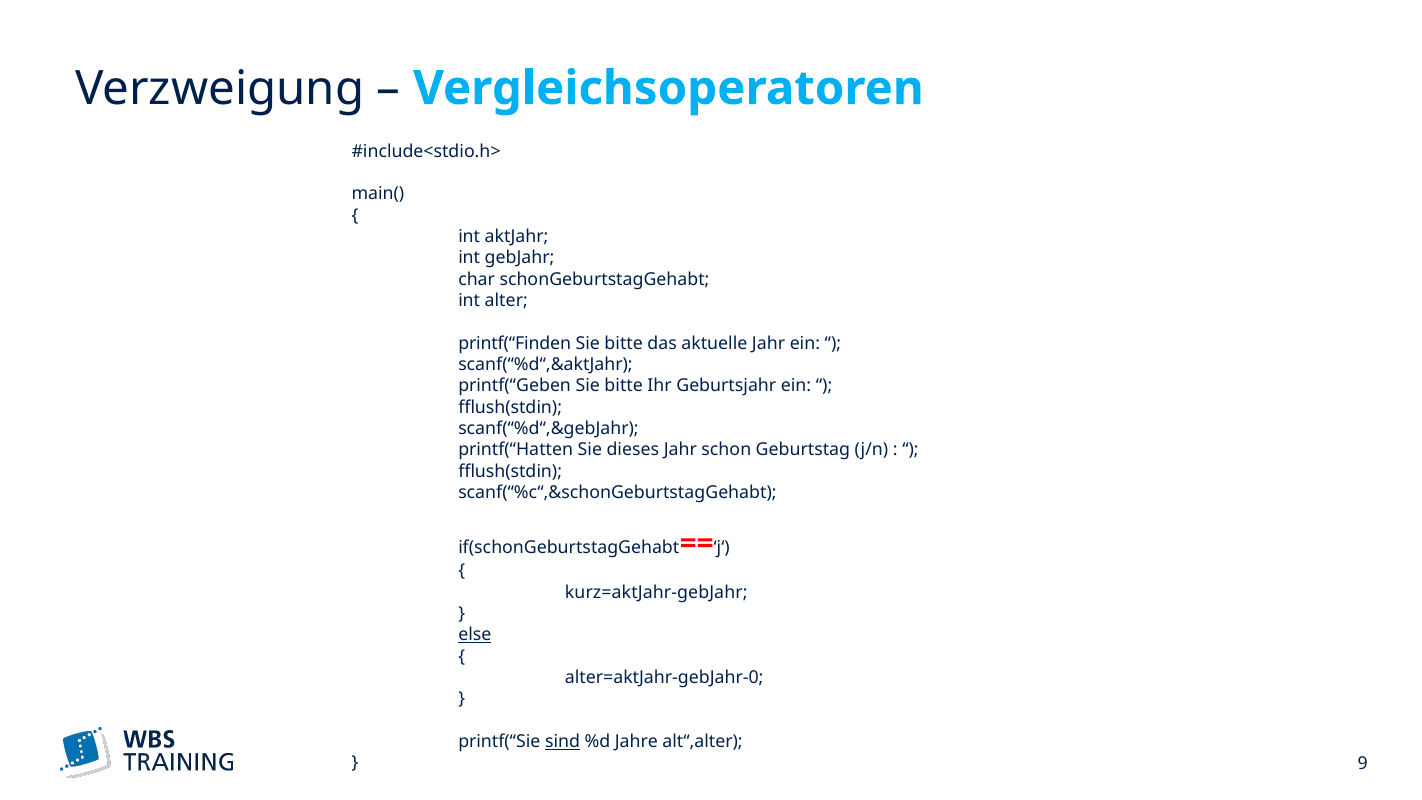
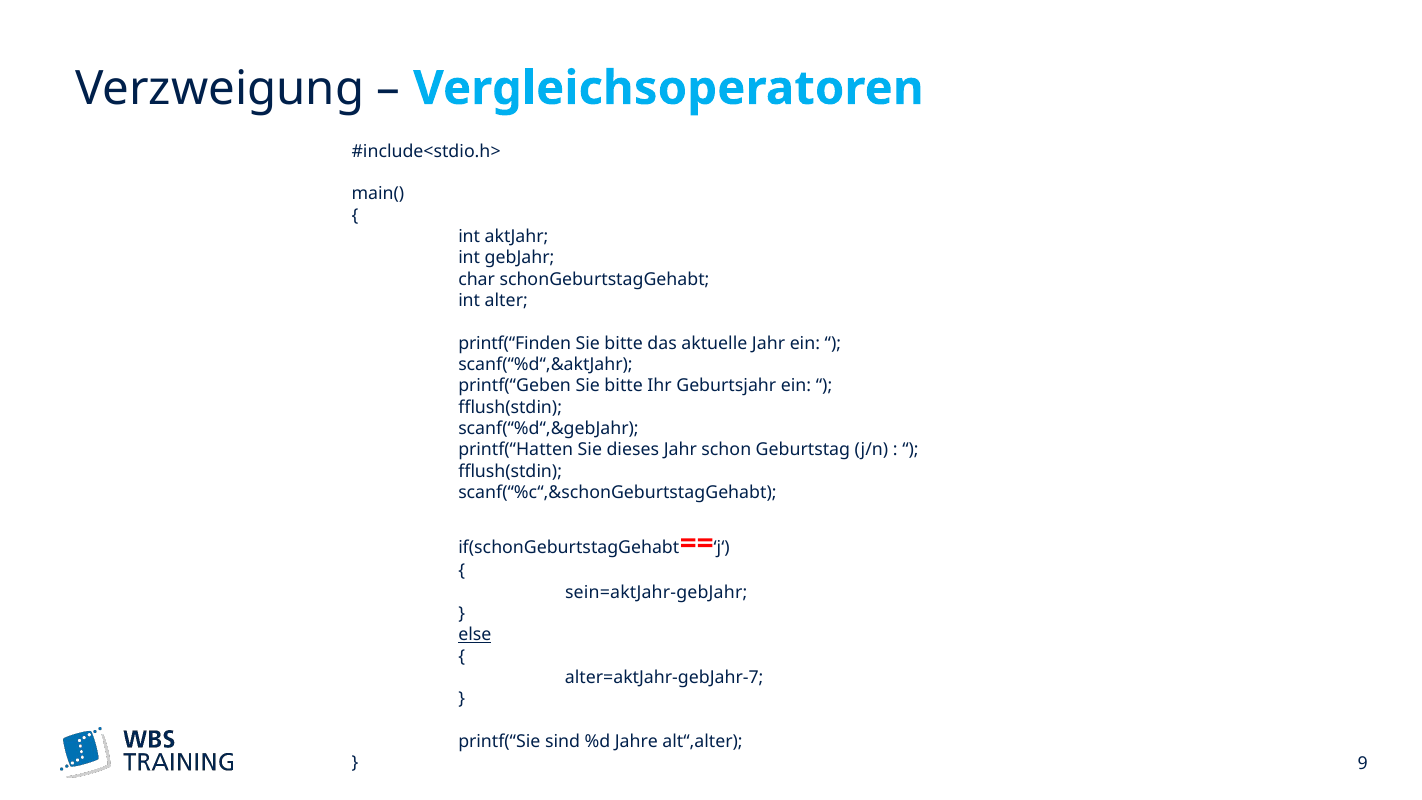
kurz=aktJahr-gebJahr: kurz=aktJahr-gebJahr -> sein=aktJahr-gebJahr (656, 592)
alter=aktJahr-gebJahr-0: alter=aktJahr-gebJahr-0 -> alter=aktJahr-gebJahr-7 (664, 677)
sind underline: present -> none (563, 741)
